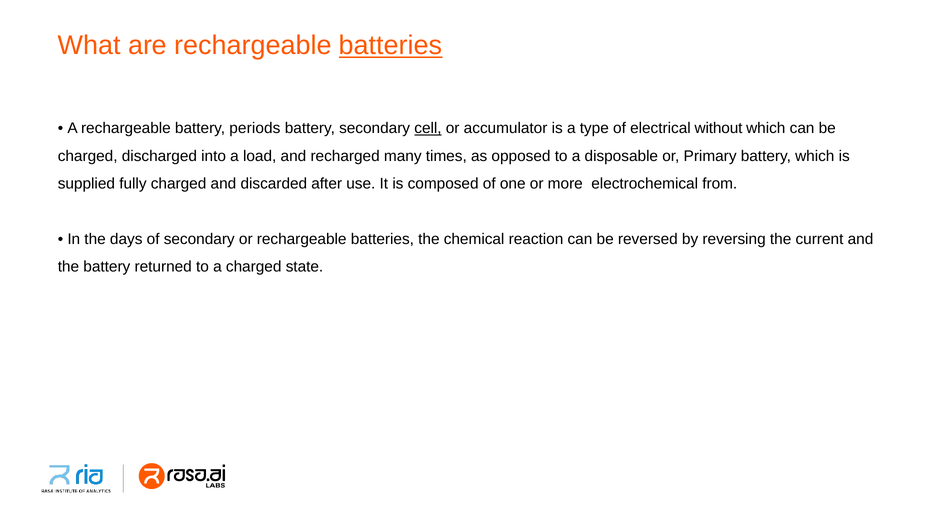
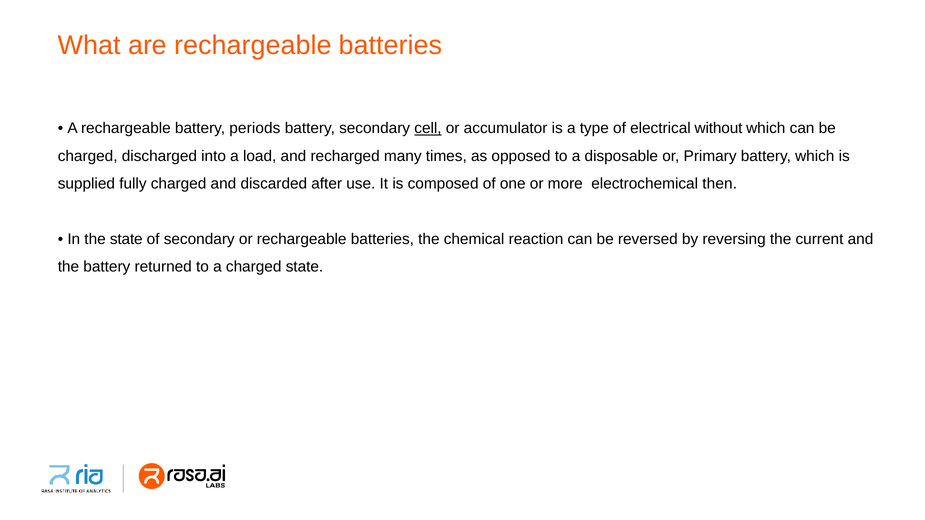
batteries underline: present -> none (391, 46)
from: from -> then (720, 184)
the days: days -> state (126, 239)
